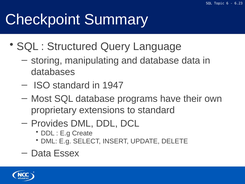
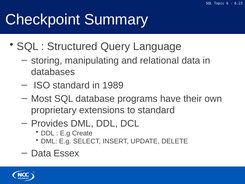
and database: database -> relational (159, 60)
1947: 1947 -> 1989 (113, 85)
